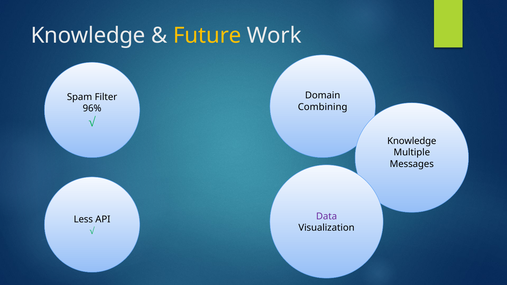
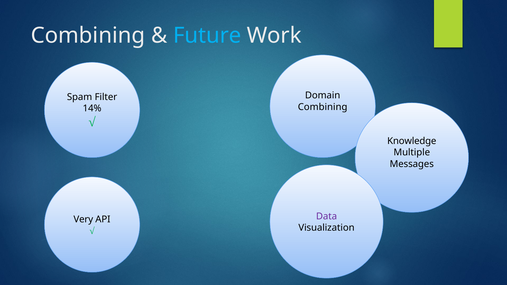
Knowledge: Knowledge -> Combining (88, 36)
Future colour: yellow -> light blue (207, 36)
96%: 96% -> 14% (92, 108)
Less: Less -> Very (83, 220)
